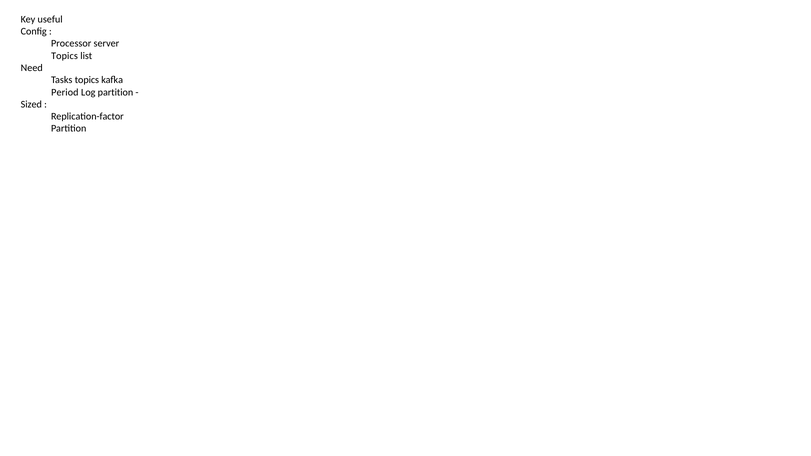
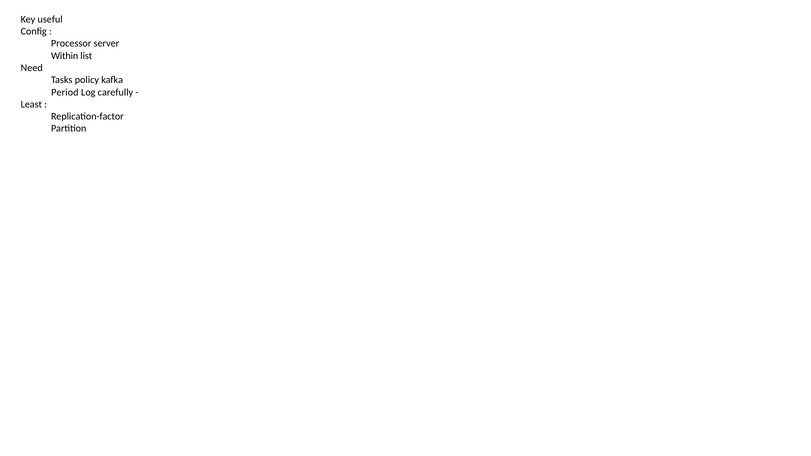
Topics: Topics -> Within (65, 56)
Tasks topics: topics -> policy (87, 80)
Log partition: partition -> carefully (115, 92)
Sized: Sized -> Least (31, 104)
